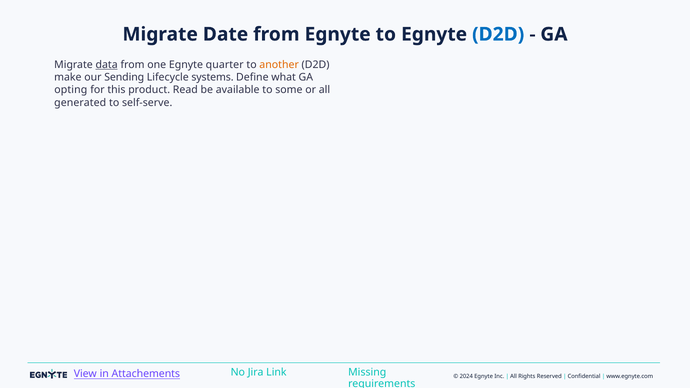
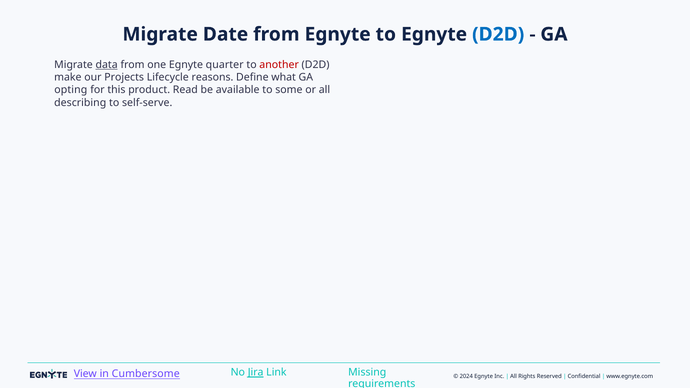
another colour: orange -> red (279, 65)
Sending: Sending -> Projects (124, 77)
systems: systems -> reasons (212, 77)
generated: generated -> describing (80, 103)
Attachements: Attachements -> Cumbersome (146, 374)
Jira underline: none -> present (256, 373)
